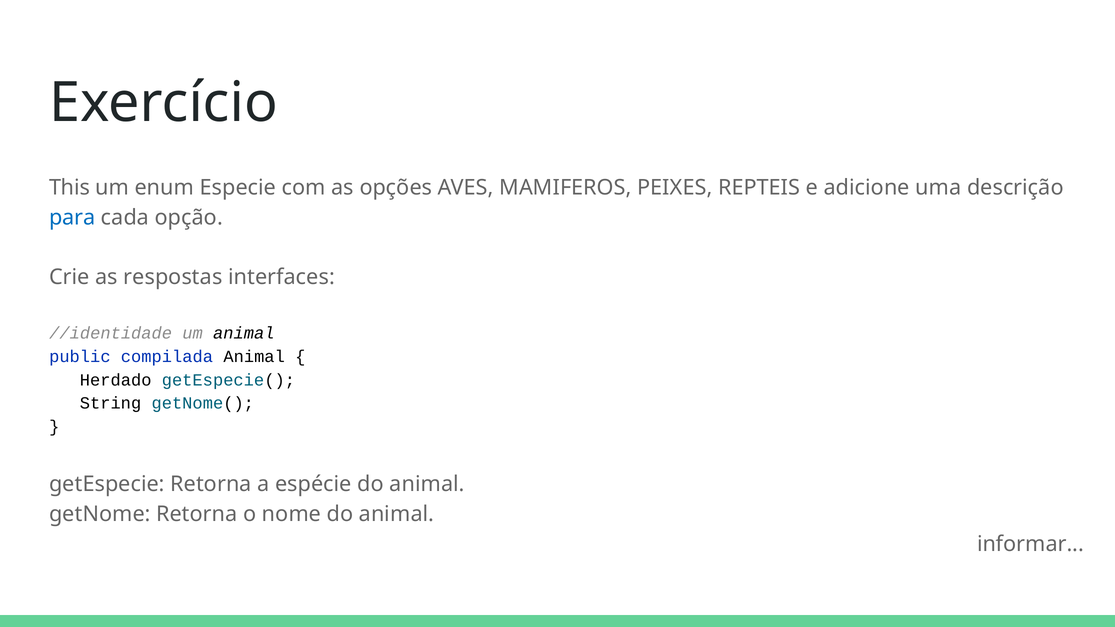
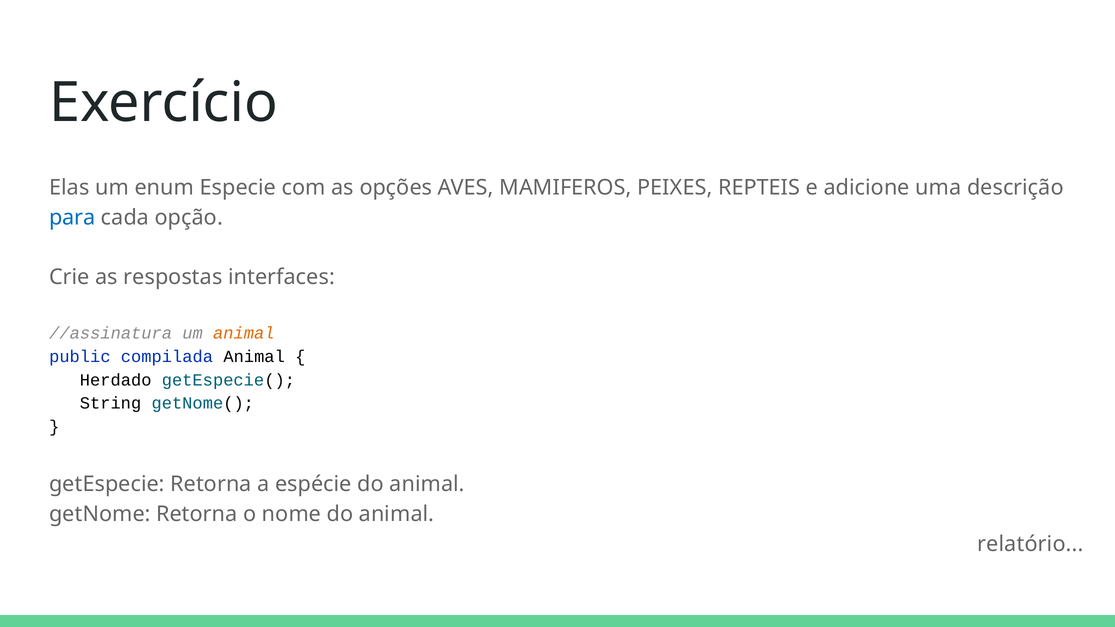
This: This -> Elas (69, 188)
//identidade: //identidade -> //assinatura (111, 333)
animal colour: black -> orange (244, 333)
informar: informar -> relatório (1030, 544)
